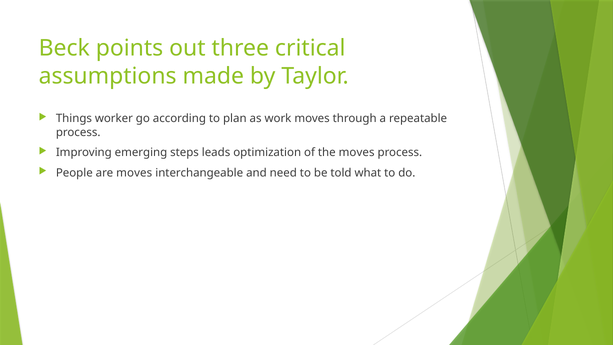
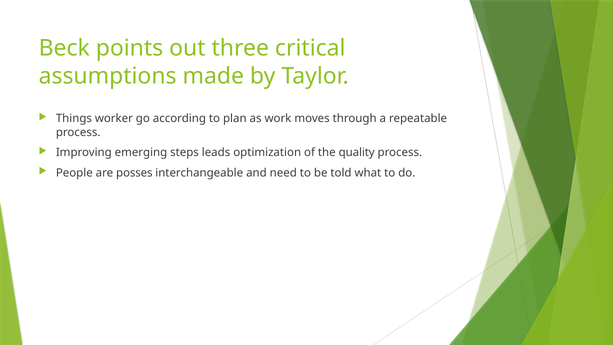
the moves: moves -> quality (357, 153)
are moves: moves -> posses (134, 173)
